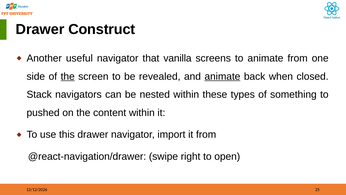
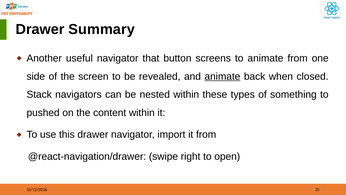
Construct: Construct -> Summary (102, 29)
vanilla: vanilla -> button (177, 58)
the underline: present -> none (68, 76)
